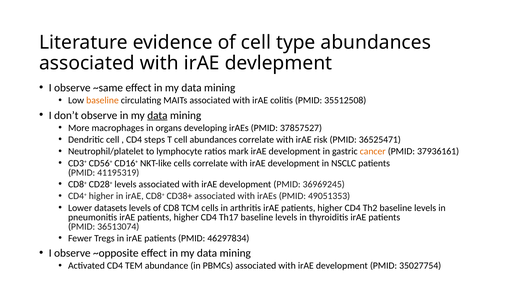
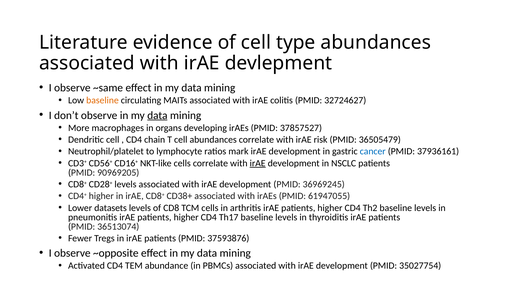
35512508: 35512508 -> 32724627 (345, 100)
steps: steps -> chain (155, 140)
36525471: 36525471 -> 36505479 (380, 140)
cancer colour: orange -> blue (373, 152)
irAE underline: none -> present (258, 163)
41195319: 41195319 -> 90969205 (118, 173)
49051353: 49051353 -> 61947055 (329, 196)
46297834: 46297834 -> 37593876 (228, 238)
